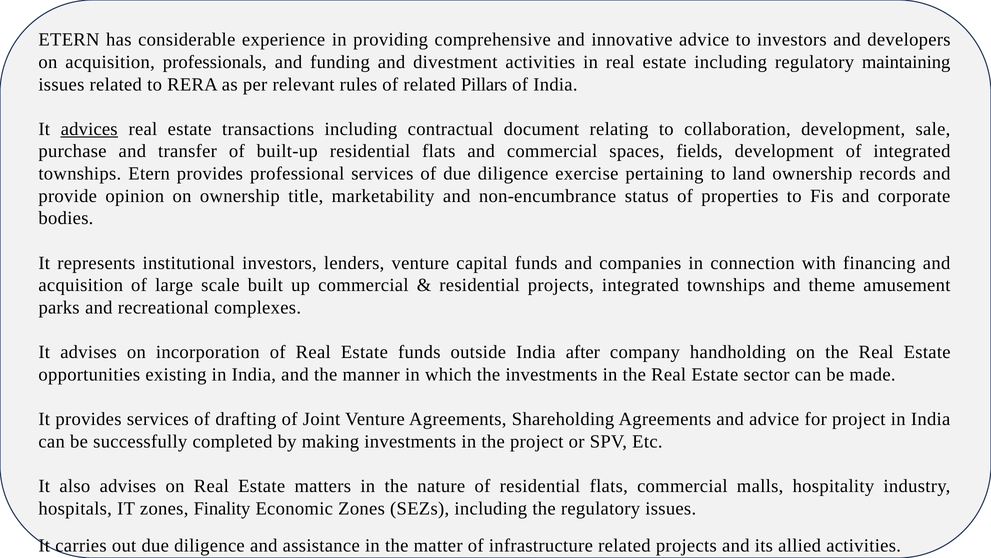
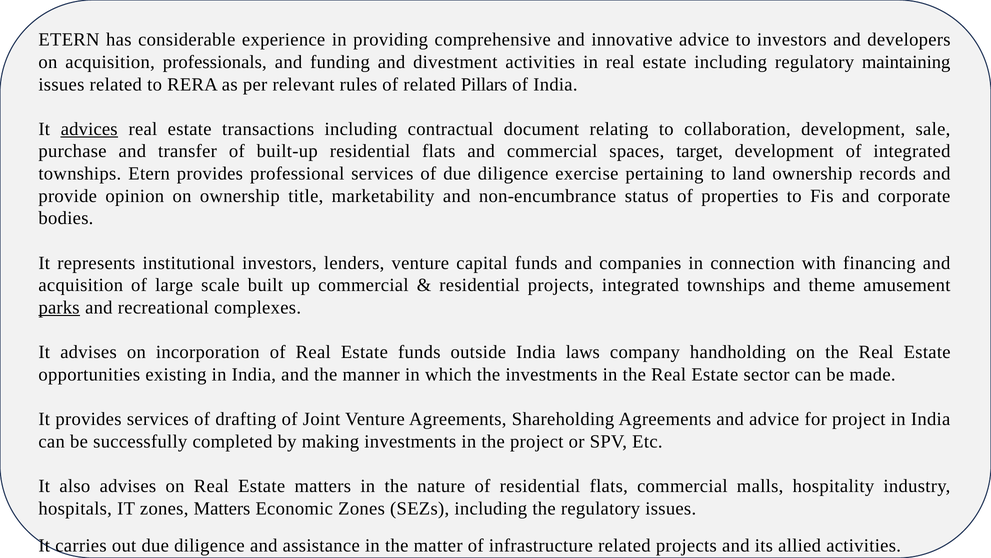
fields: fields -> target (700, 151)
parks underline: none -> present (59, 307)
after: after -> laws (583, 352)
zones Finality: Finality -> Matters (222, 508)
